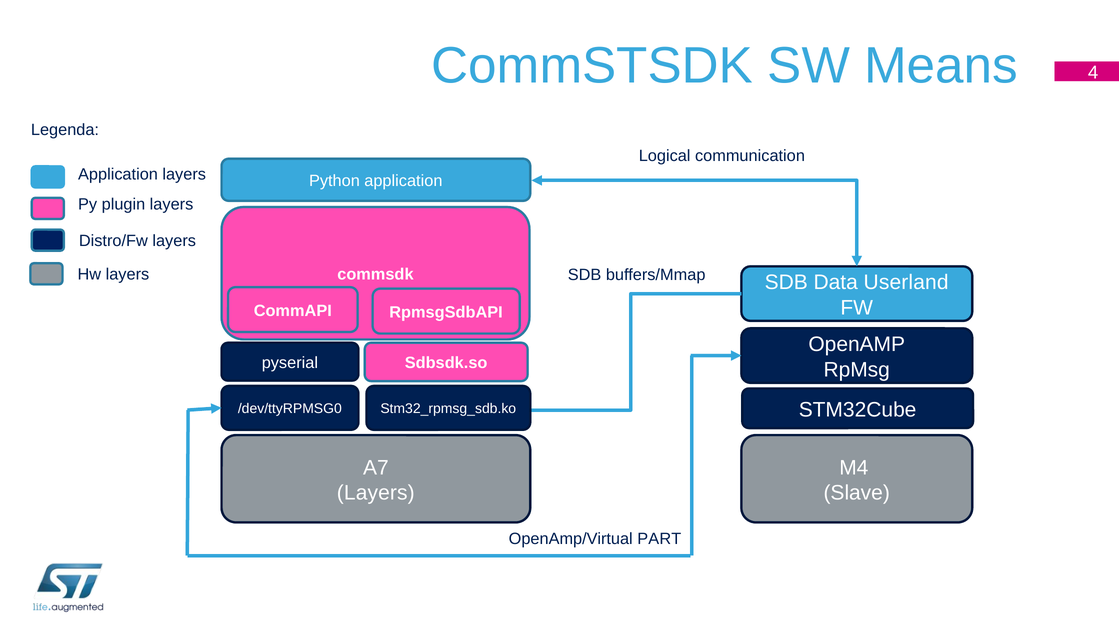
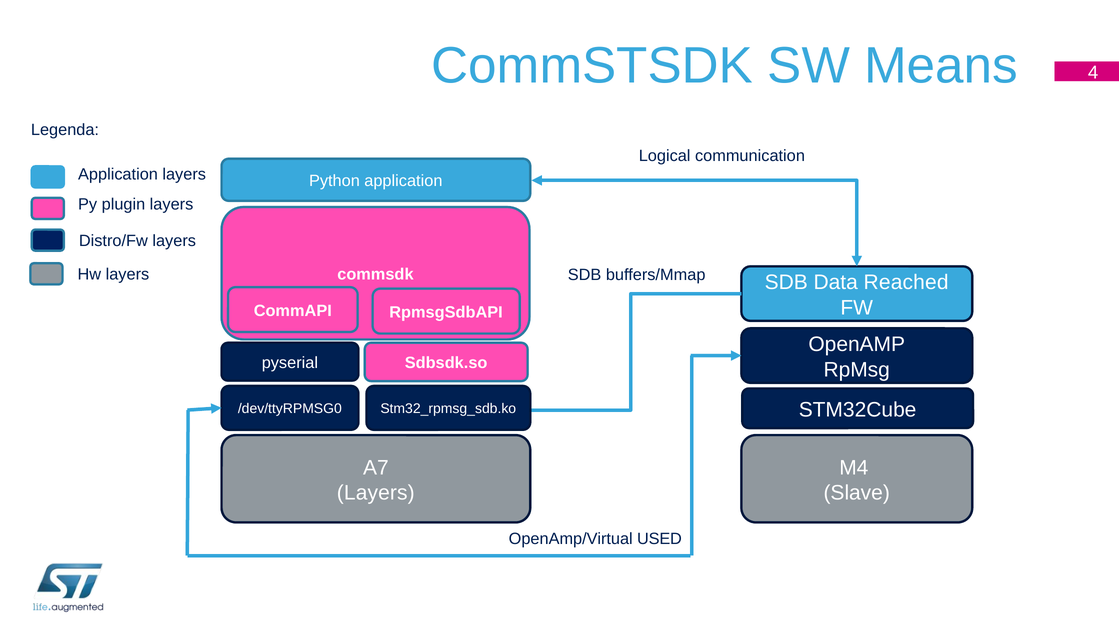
Userland: Userland -> Reached (906, 283)
PART: PART -> USED (659, 539)
